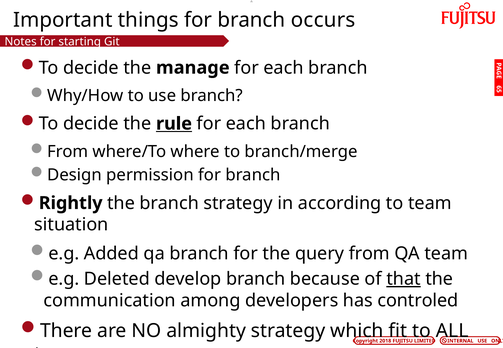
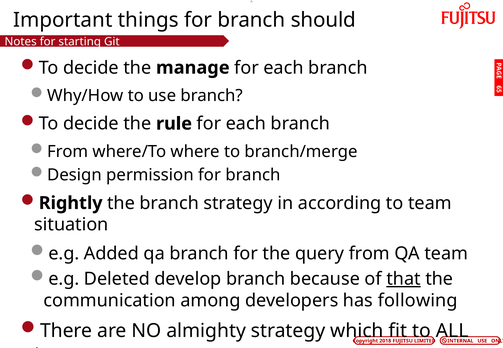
occurs: occurs -> should (323, 20)
rule underline: present -> none (174, 124)
controled: controled -> following (418, 301)
